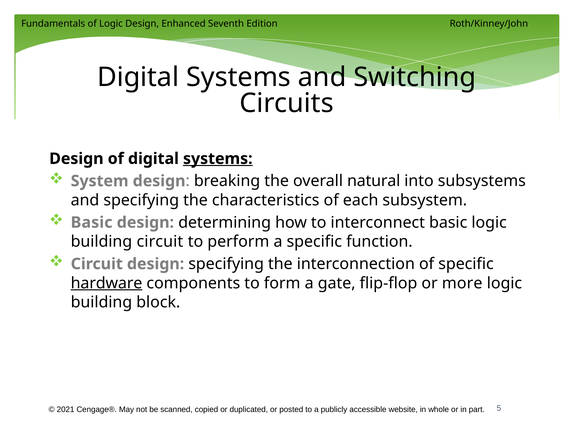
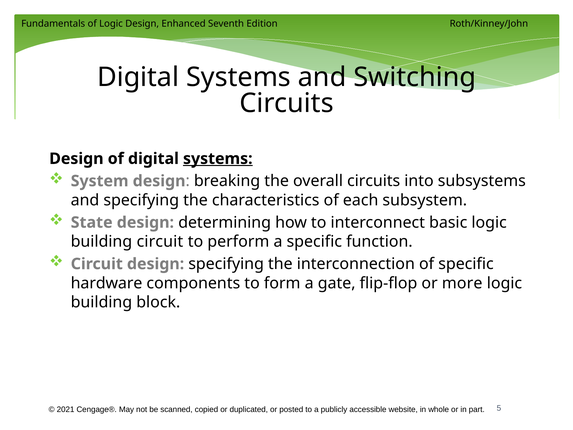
overall natural: natural -> circuits (374, 181)
Basic: Basic -> State (92, 222)
hardware underline: present -> none (107, 283)
